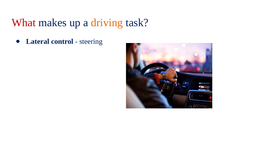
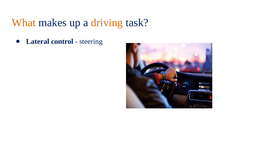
What colour: red -> orange (24, 23)
